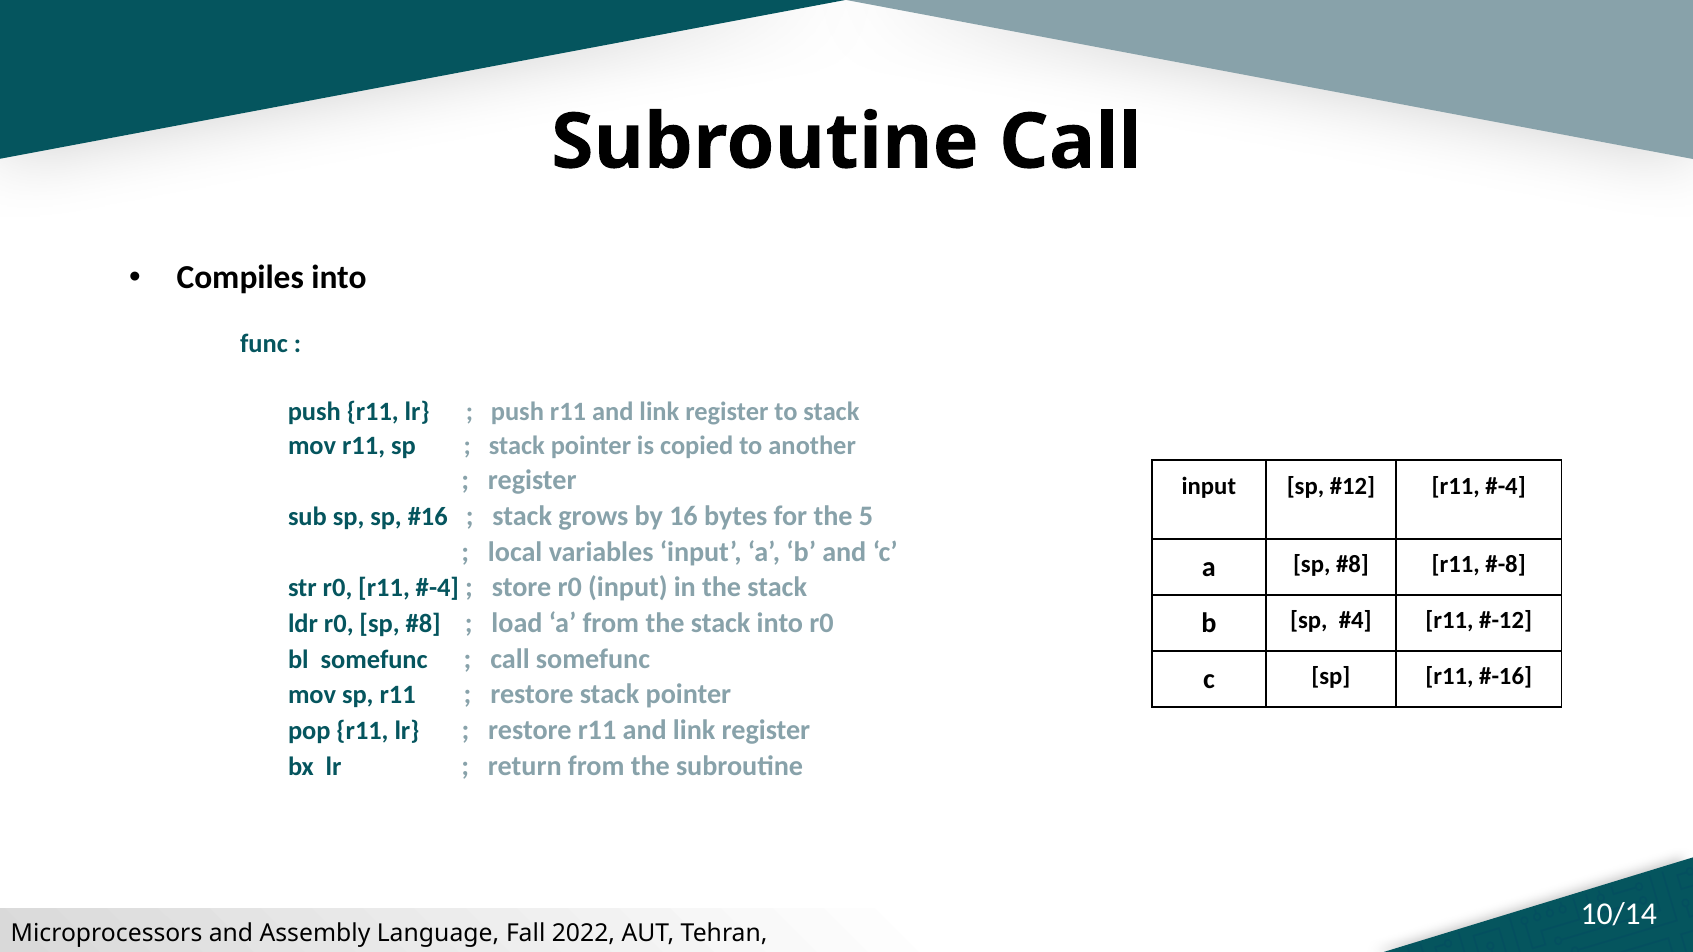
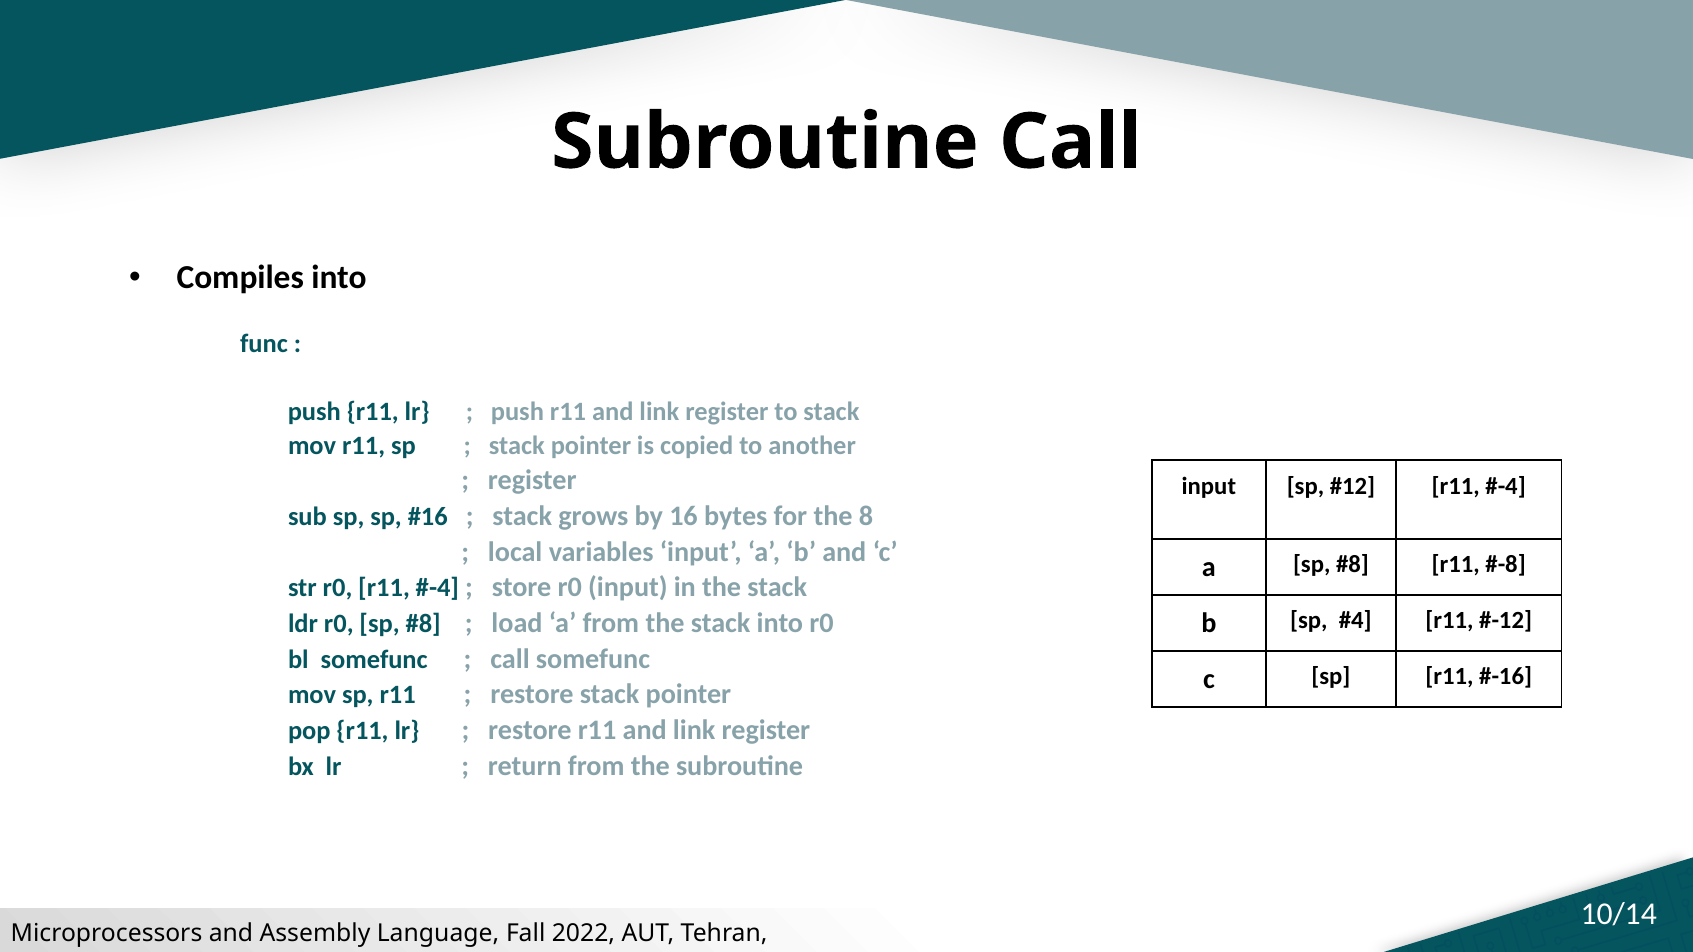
5: 5 -> 8 (866, 516)
